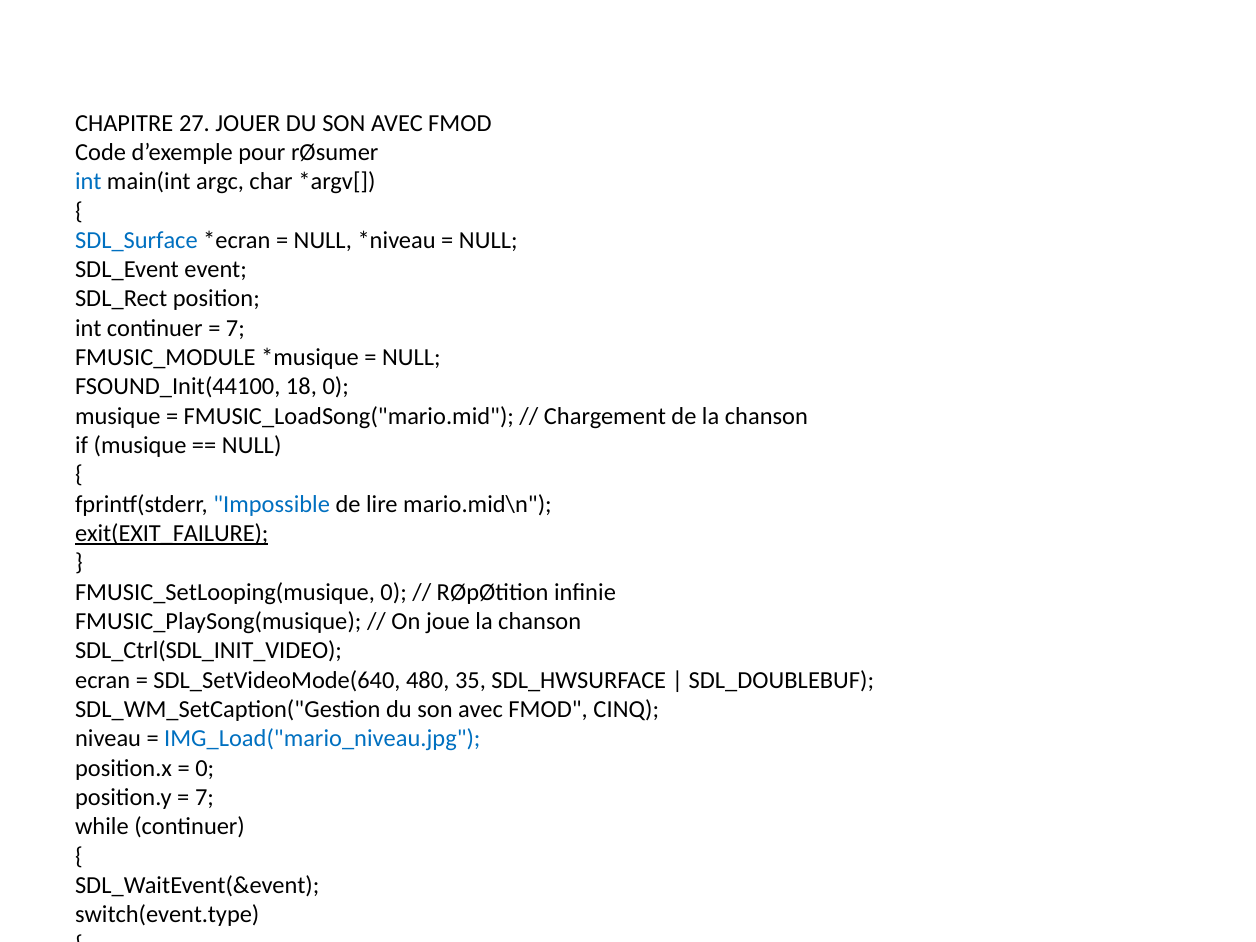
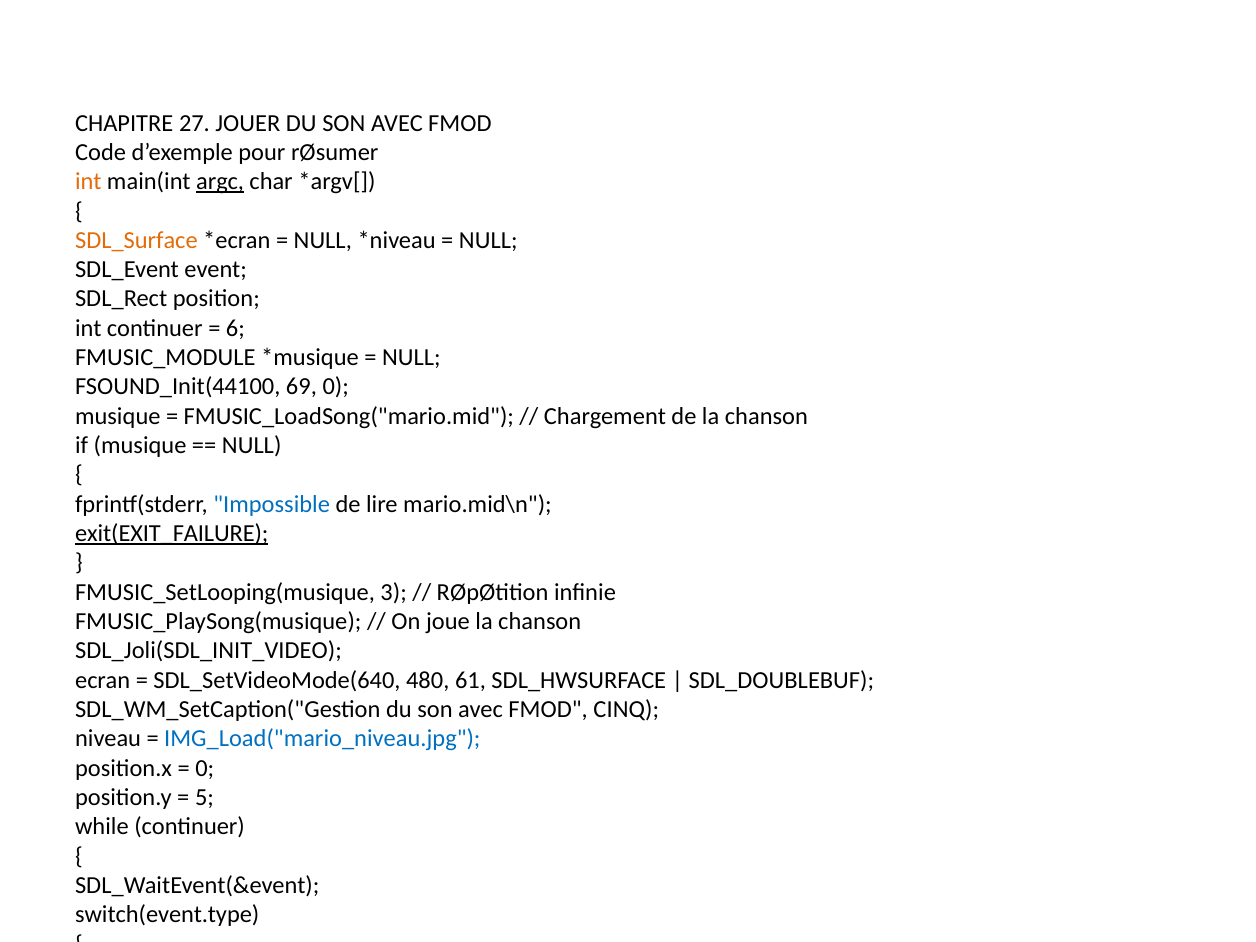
int colour: blue -> orange (88, 182)
argc underline: none -> present (220, 182)
SDL_Surface colour: blue -> orange (136, 240)
7: 7 -> 6 (235, 328)
18: 18 -> 69 (301, 387)
FMUSIC_SetLooping(musique 0: 0 -> 3 (394, 592)
SDL_Ctrl(SDL_INIT_VIDEO: SDL_Ctrl(SDL_INIT_VIDEO -> SDL_Joli(SDL_INIT_VIDEO (208, 651)
35: 35 -> 61 (470, 680)
7: 7 -> 5 (204, 797)
